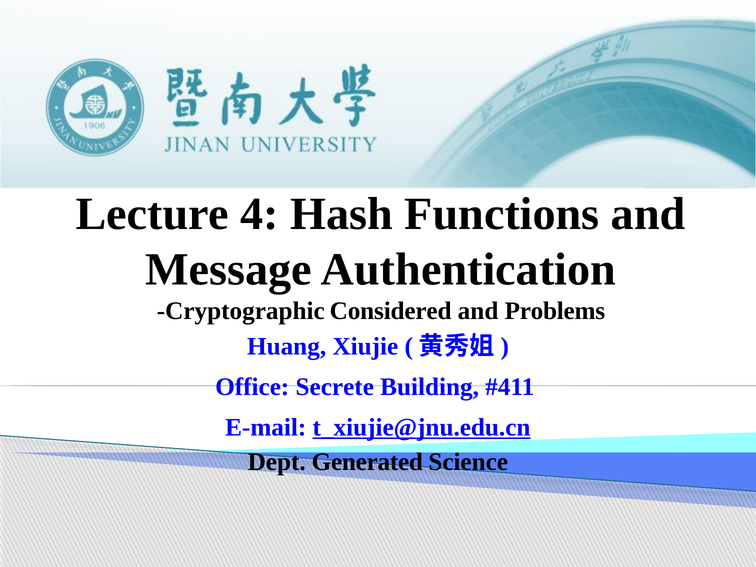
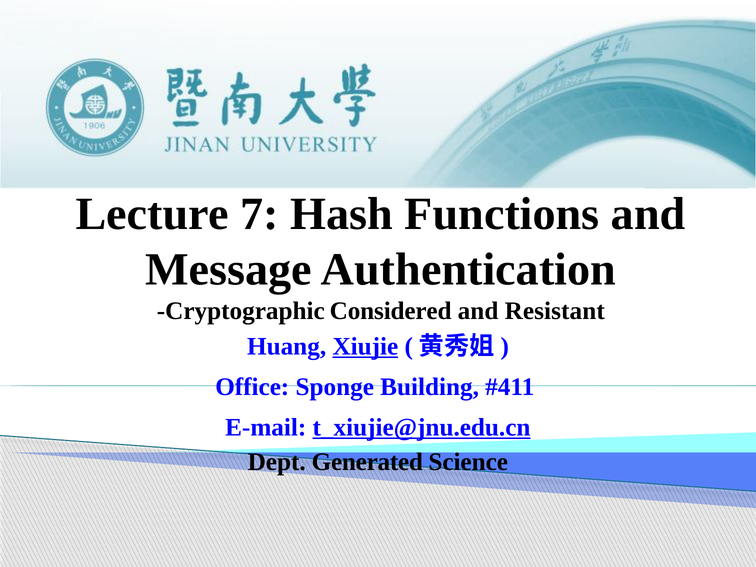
4: 4 -> 7 (259, 214)
Problems: Problems -> Resistant (555, 311)
Xiujie underline: none -> present (365, 347)
Secrete: Secrete -> Sponge (335, 387)
